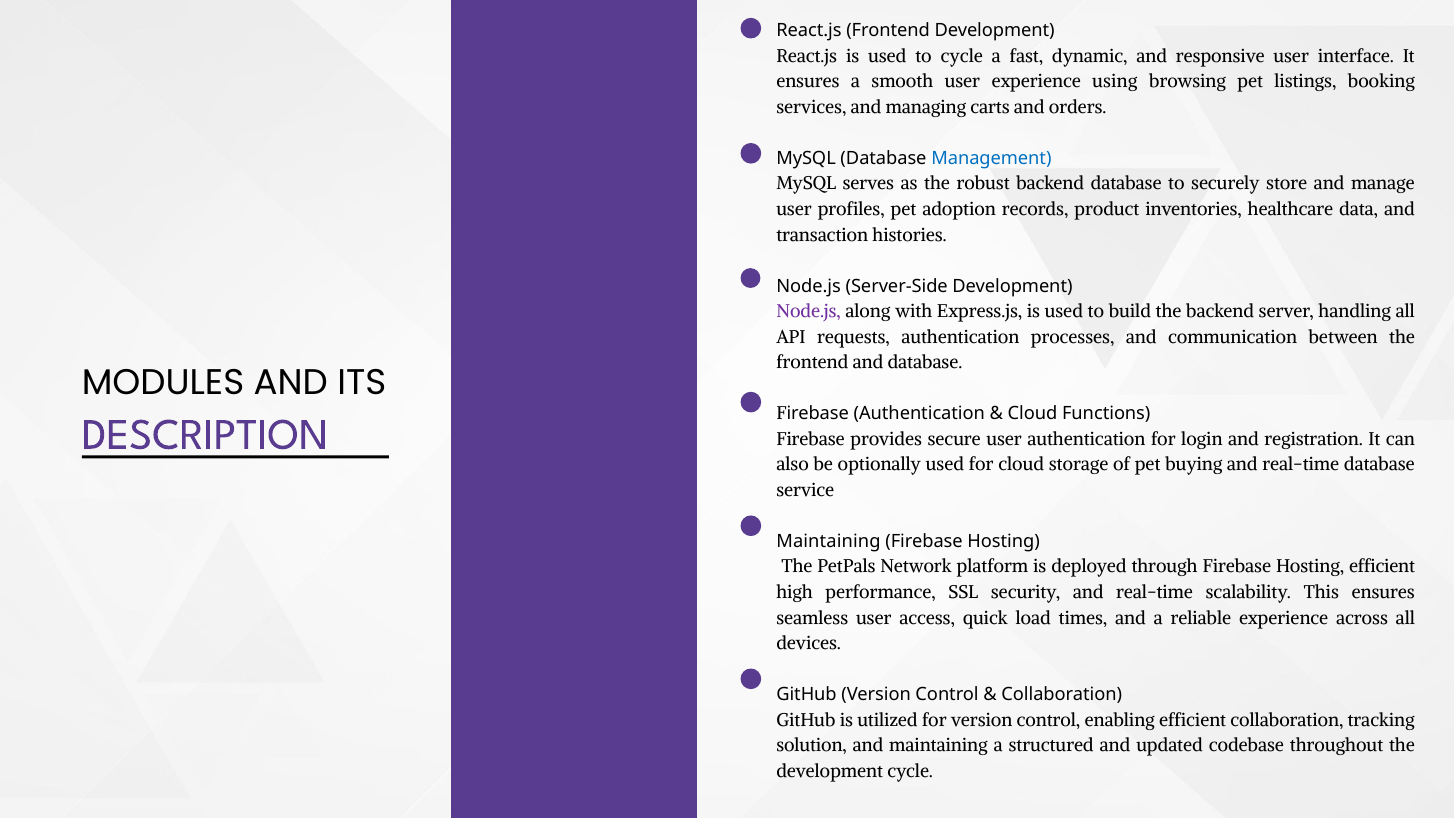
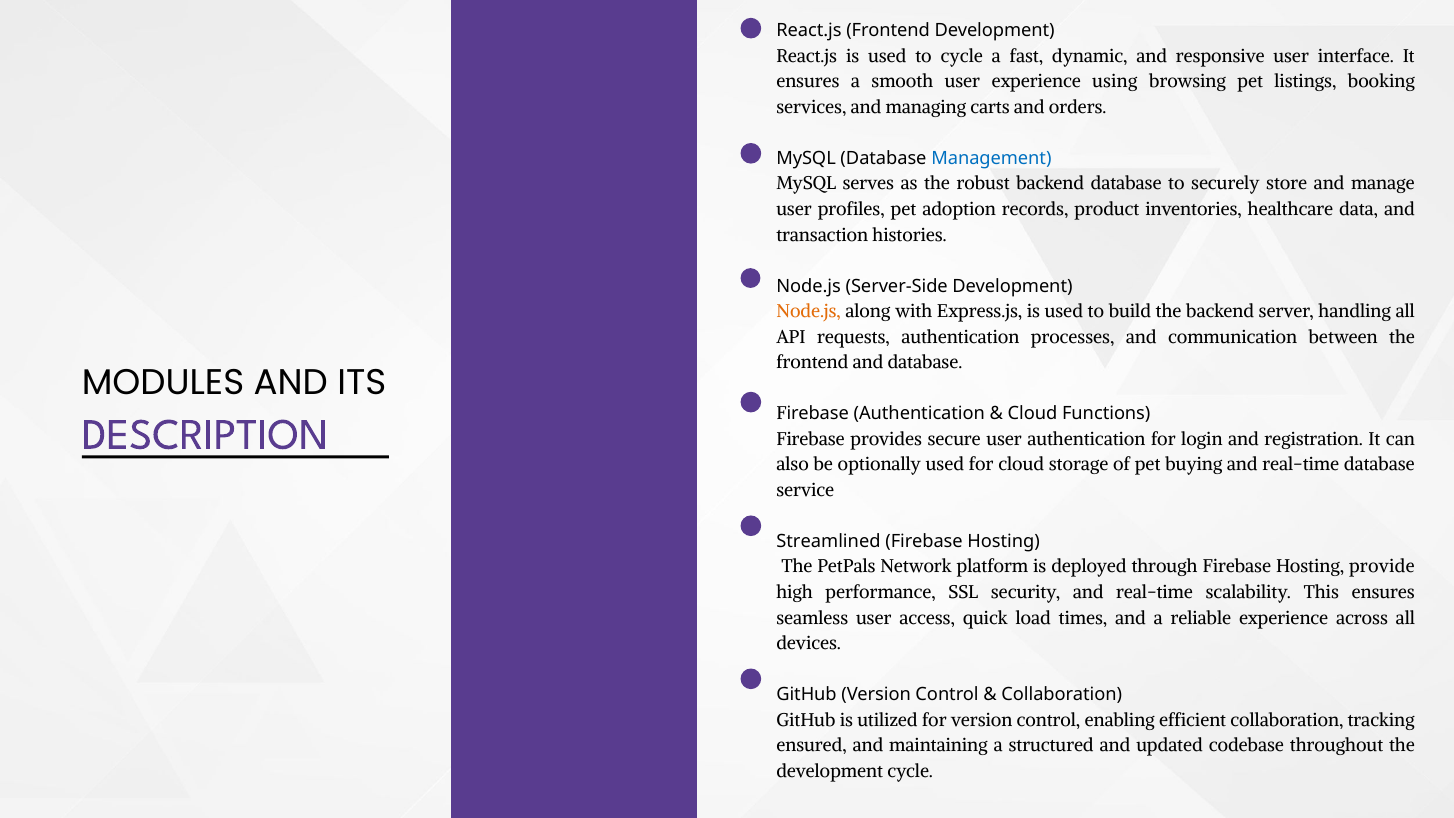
Node.js colour: purple -> orange (809, 312)
Maintaining: Maintaining -> Streamlined (828, 541)
Hosting efficient: efficient -> provide (1382, 567)
solution: solution -> ensured (811, 746)
